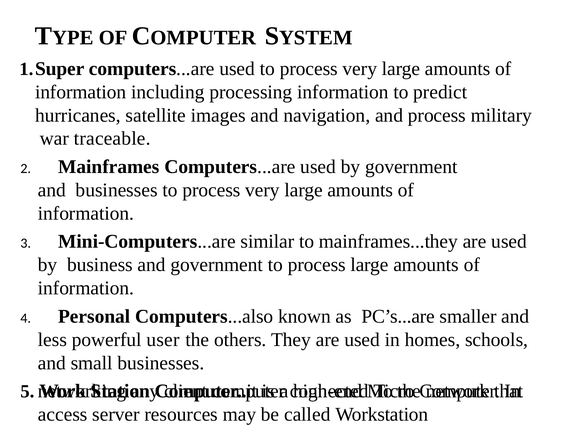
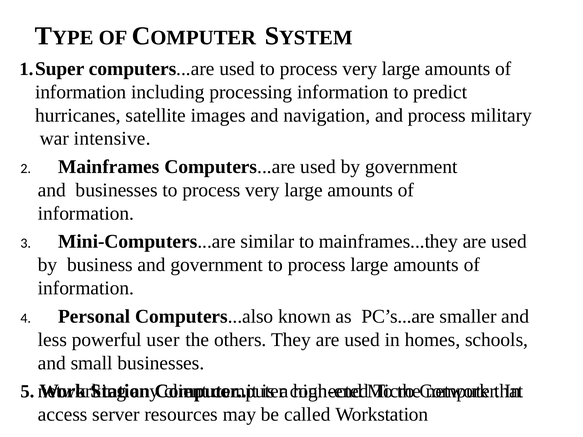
traceable: traceable -> intensive (112, 139)
